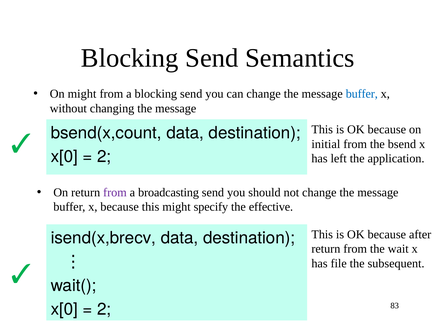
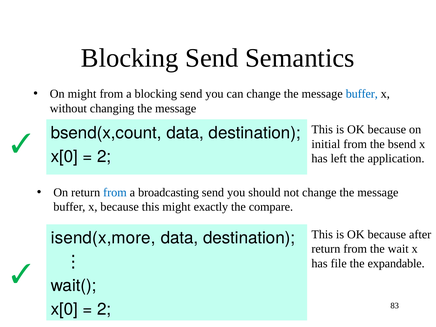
from colour: purple -> blue (115, 192)
specify: specify -> exactly (211, 207)
effective: effective -> compare (271, 207)
isend(x,brecv: isend(x,brecv -> isend(x,more (103, 238)
subsequent: subsequent -> expandable (396, 263)
